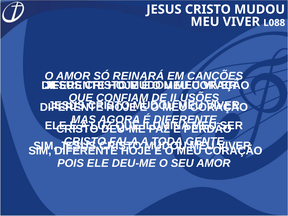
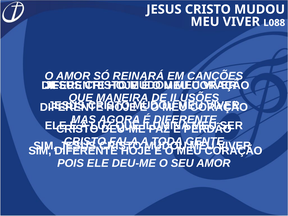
CONFIAM: CONFIAM -> MANEIRA (122, 98)
